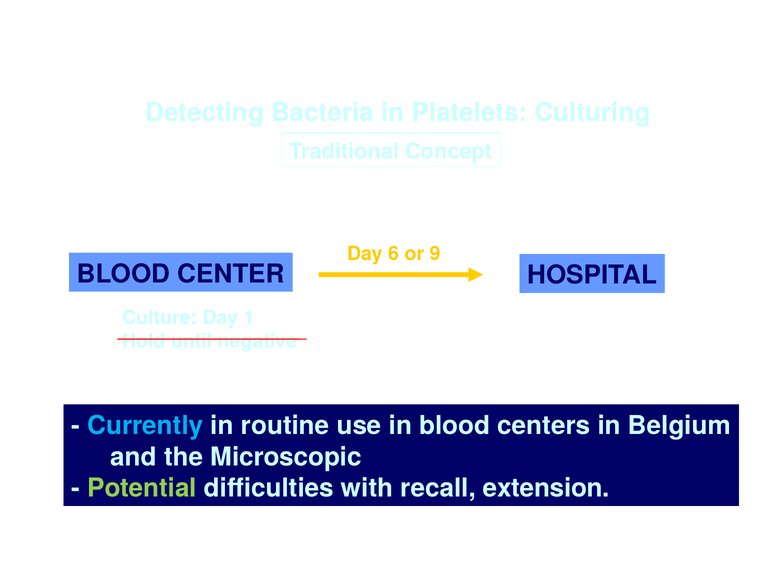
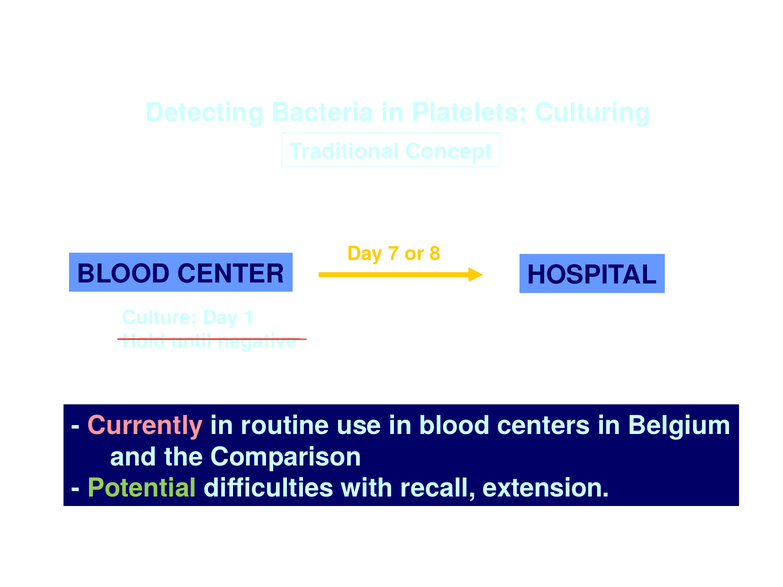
6: 6 -> 7 (394, 254)
9: 9 -> 8 (435, 254)
Currently colour: light blue -> pink (145, 426)
Microscopic: Microscopic -> Comparison (286, 457)
